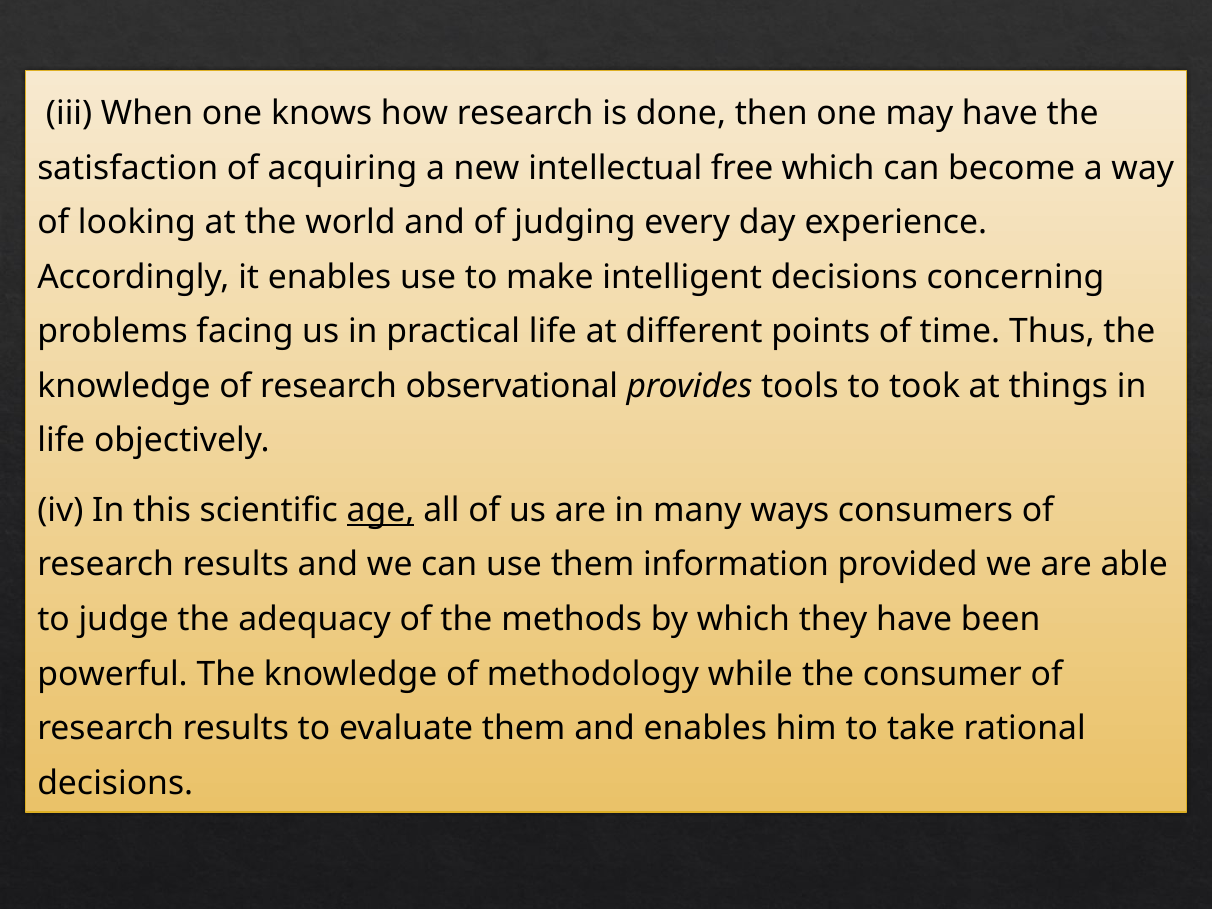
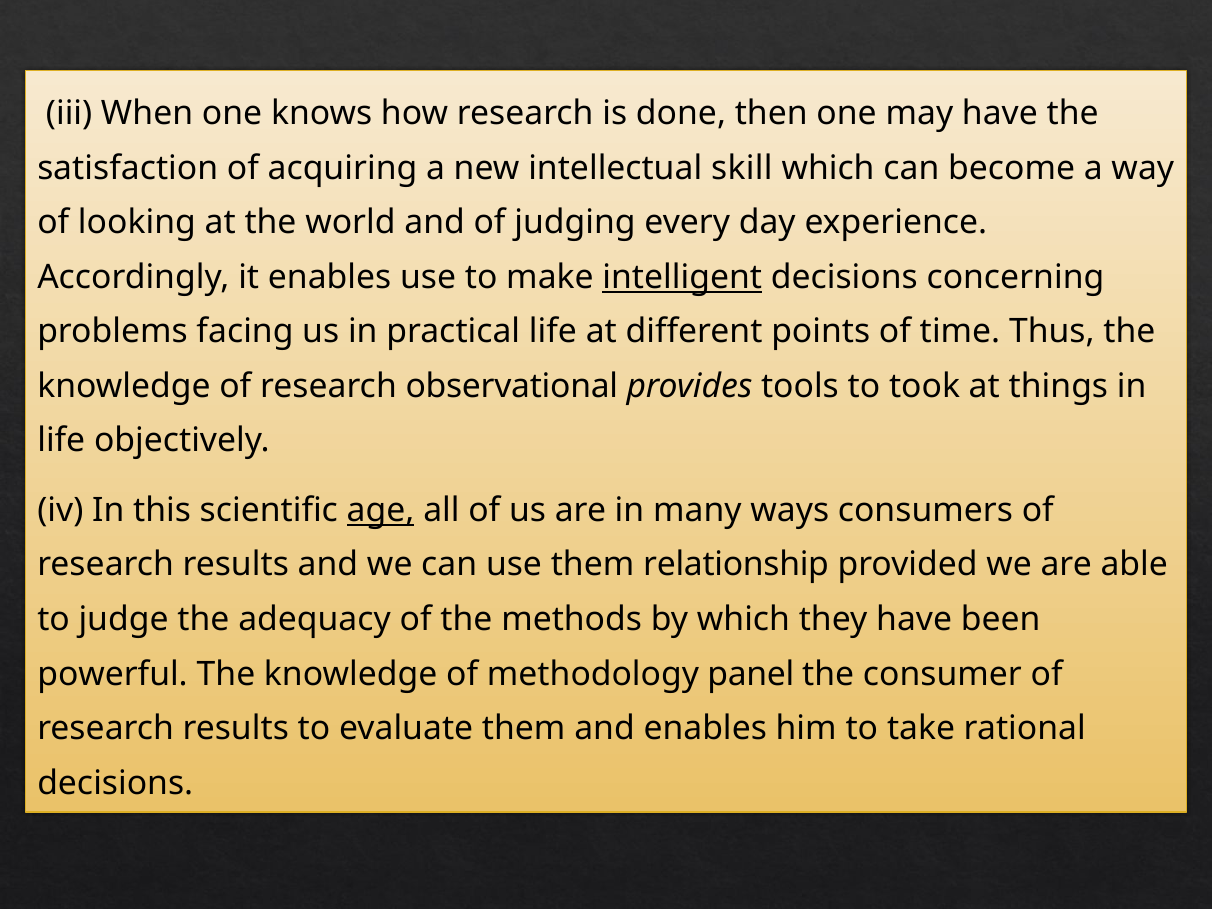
free: free -> skill (742, 168)
intelligent underline: none -> present (682, 277)
information: information -> relationship (736, 565)
while: while -> panel (751, 674)
